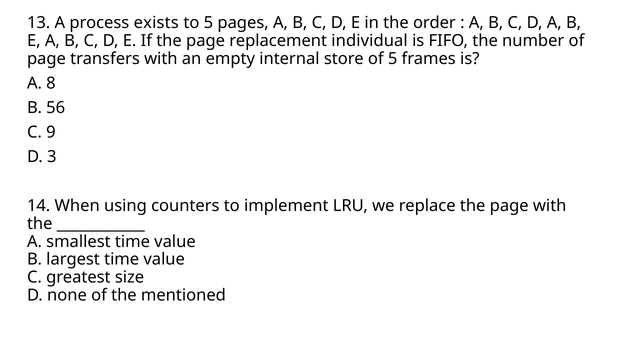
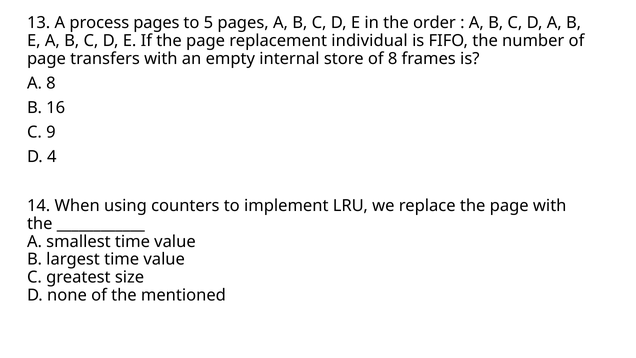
process exists: exists -> pages (156, 23)
of 5: 5 -> 8 (393, 59)
56: 56 -> 16 (56, 108)
3: 3 -> 4 (52, 157)
